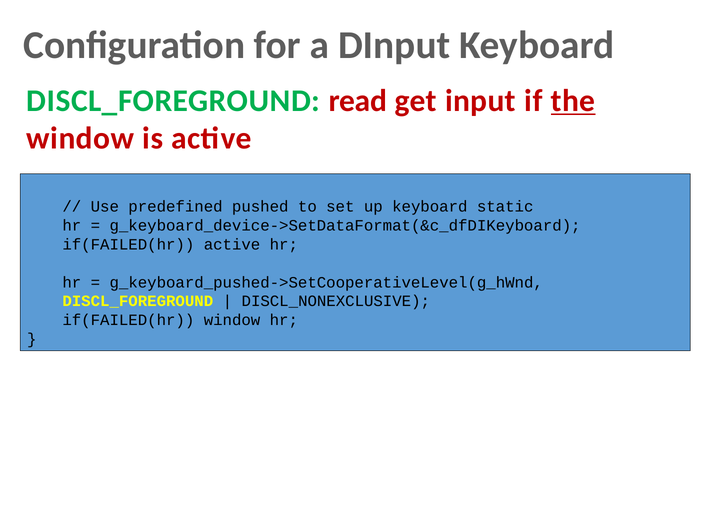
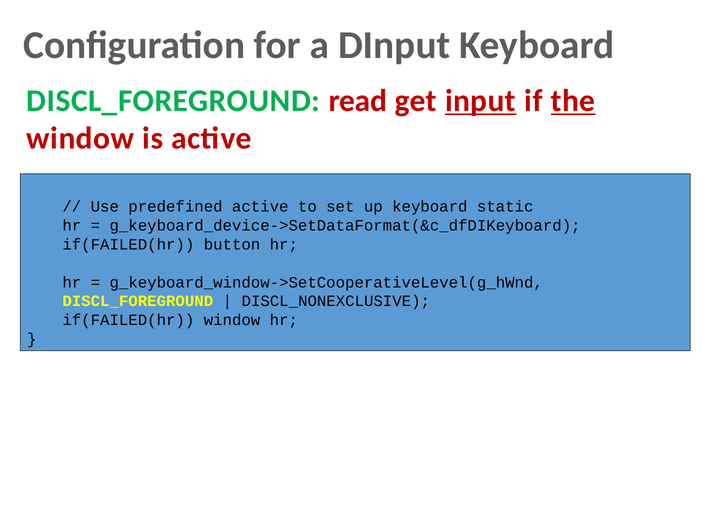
input underline: none -> present (480, 101)
predefined pushed: pushed -> active (260, 207)
if(FAILED(hr active: active -> button (232, 244)
g_keyboard_pushed->SetCooperativeLevel(g_hWnd: g_keyboard_pushed->SetCooperativeLevel(g_hWnd -> g_keyboard_window->SetCooperativeLevel(g_hWnd (326, 282)
